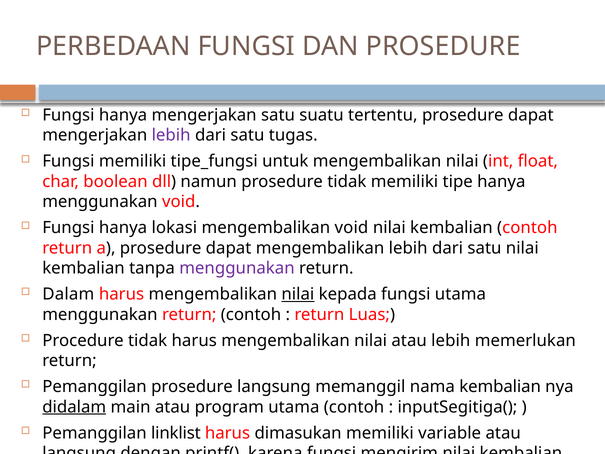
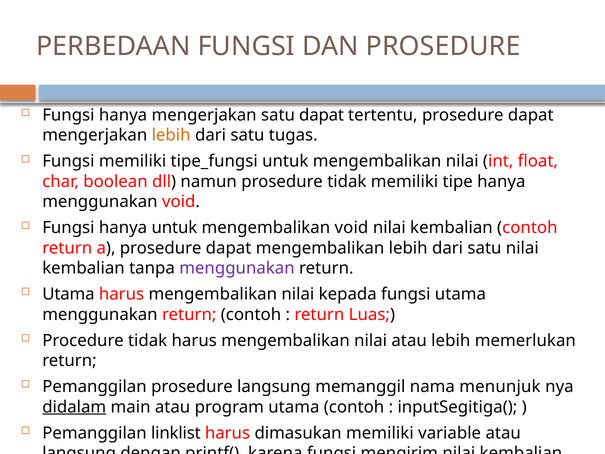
satu suatu: suatu -> dapat (322, 115)
lebih colour: purple -> orange (171, 135)
hanya lokasi: lokasi -> untuk (174, 228)
Dalam: Dalam -> Utama (68, 294)
nilai underline: present -> none (298, 294)
nama kembalian: kembalian -> menunjuk (500, 387)
